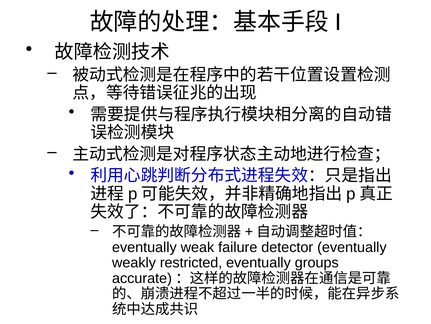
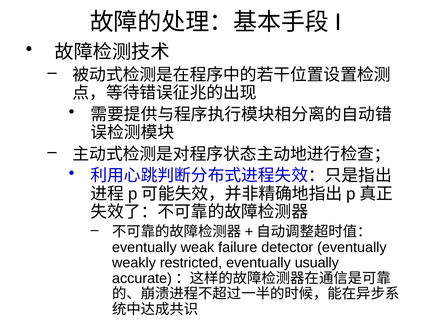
groups: groups -> usually (317, 262)
